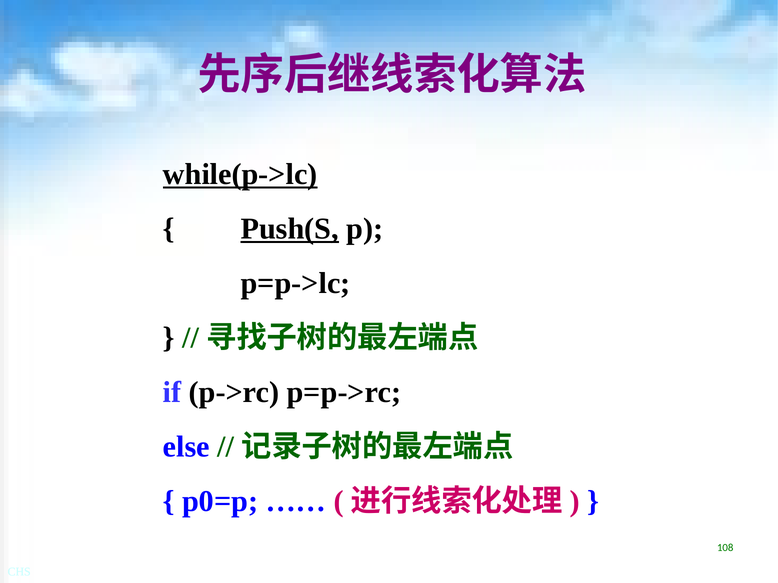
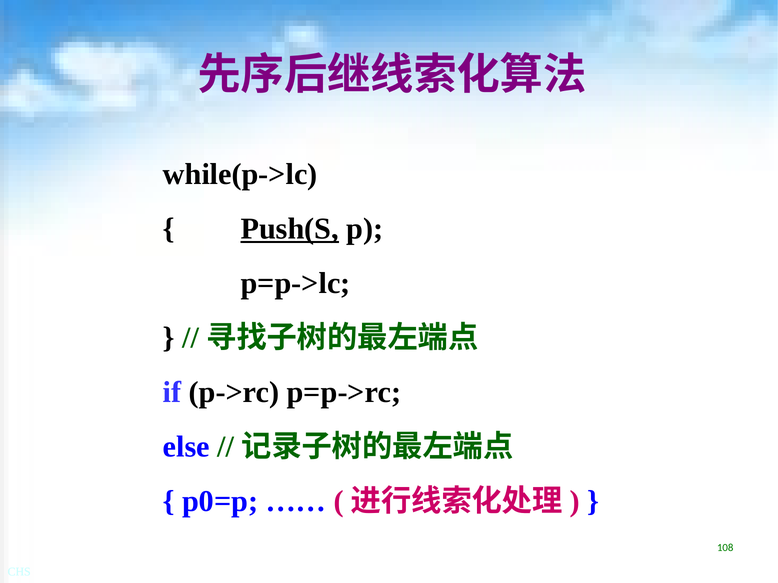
while(p->lc underline: present -> none (240, 175)
